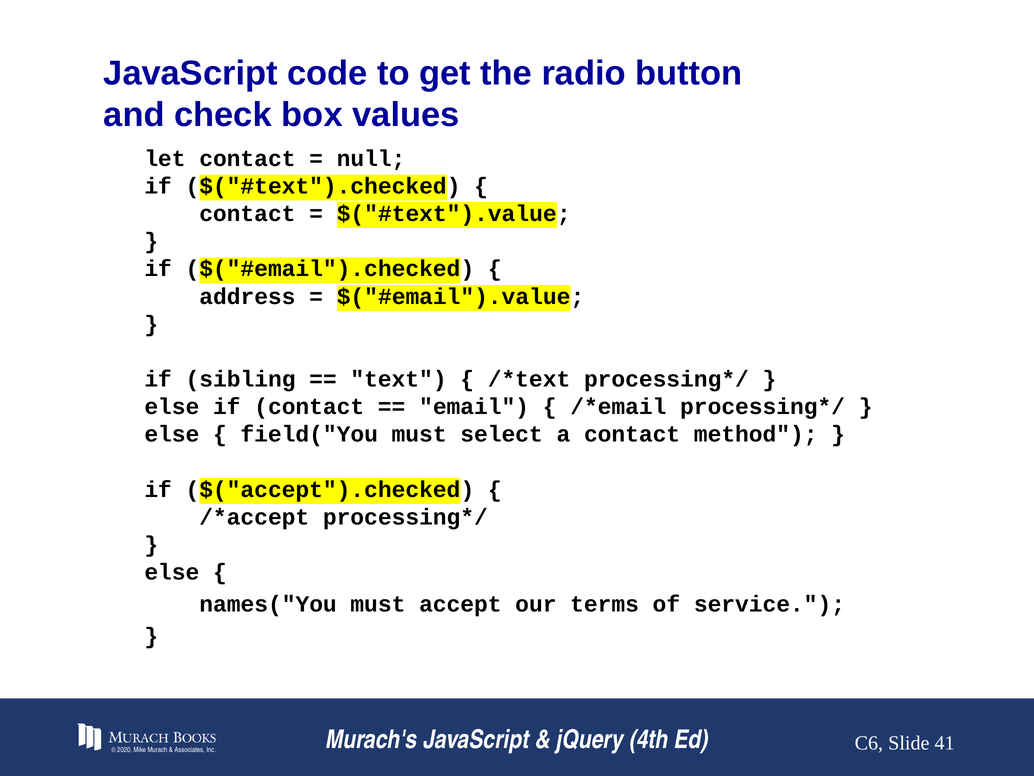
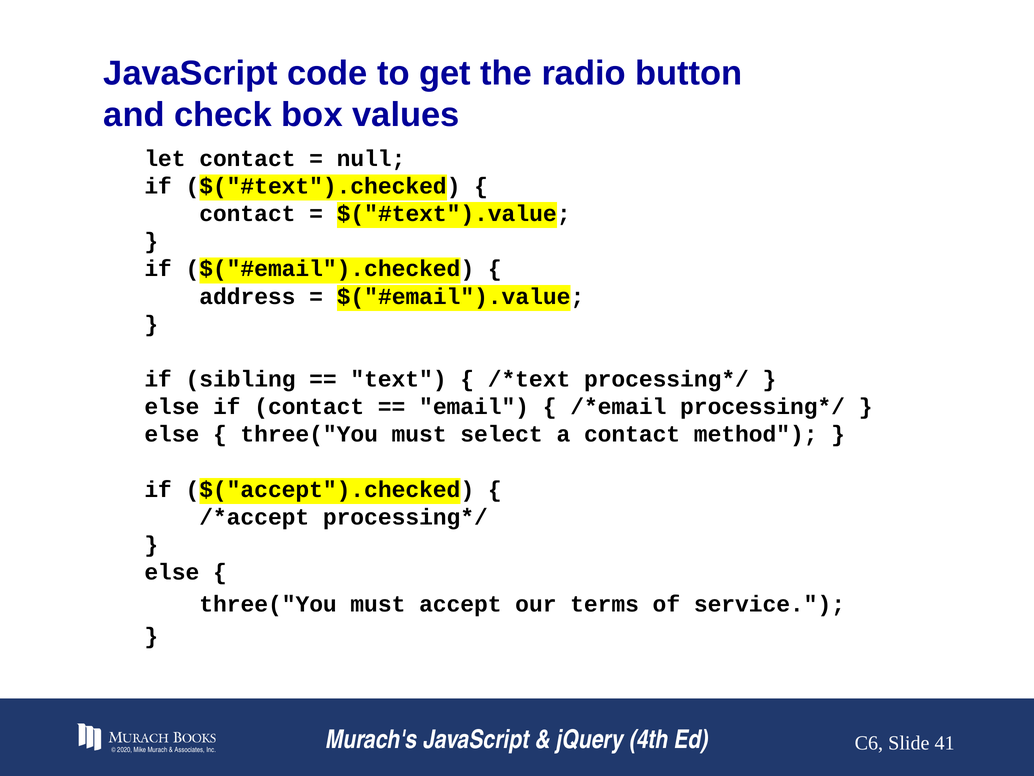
field("You: field("You -> three("You (309, 434)
names("You: names("You -> three("You (268, 604)
